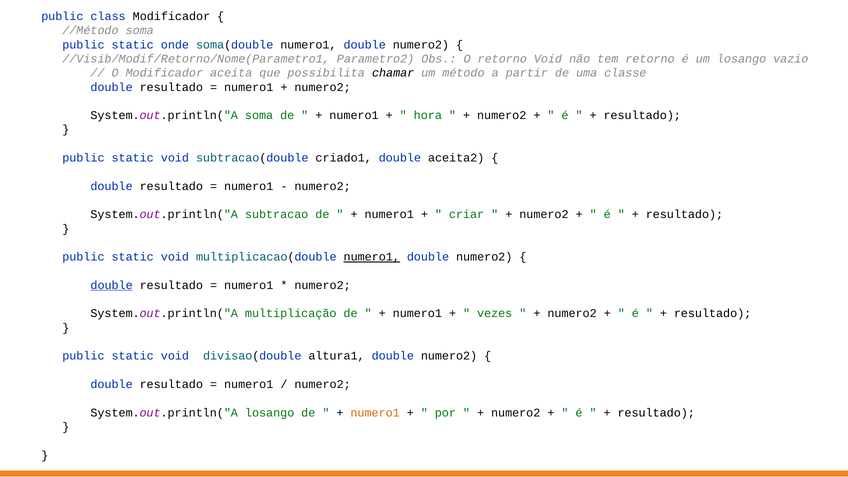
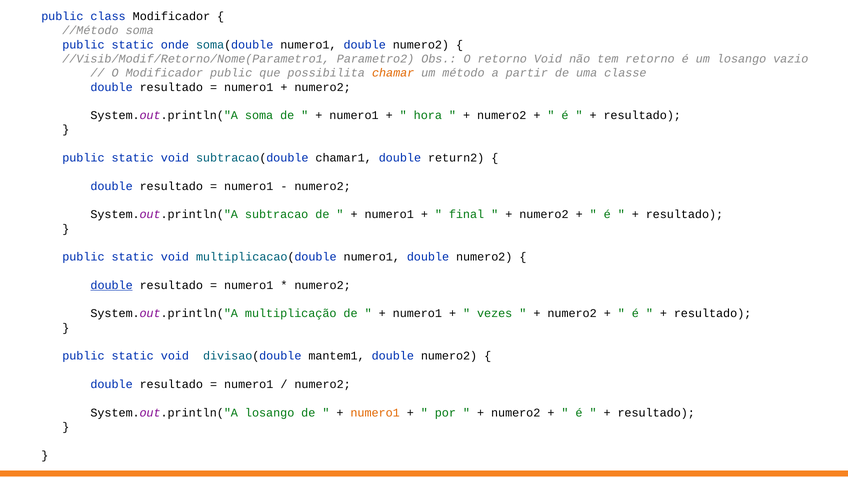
Modificador aceita: aceita -> public (231, 73)
chamar colour: black -> orange (393, 73)
criado1: criado1 -> chamar1 (344, 158)
aceita2: aceita2 -> return2 (456, 158)
criar: criar -> final (467, 215)
numero1 underline: present -> none (372, 257)
altura1: altura1 -> mantem1 (337, 356)
